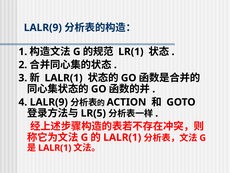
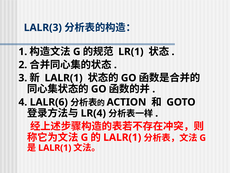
LALR(9: LALR(9 -> LALR(3 (43, 28)
4 LALR(9: LALR(9 -> LALR(6 (49, 102)
LR(5: LR(5 -> LR(4 (93, 113)
